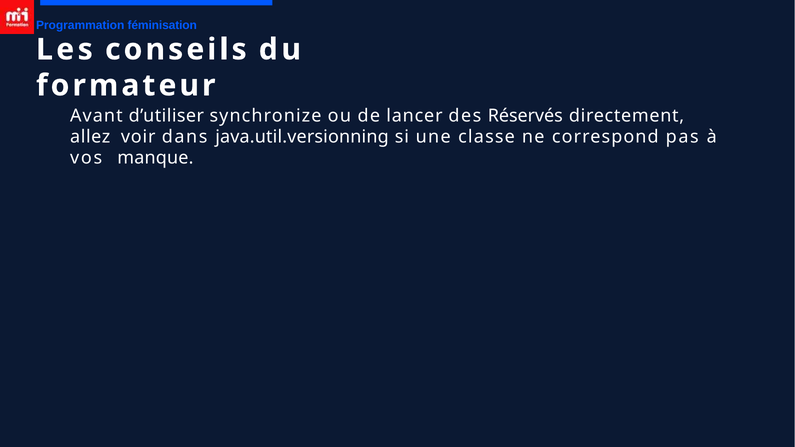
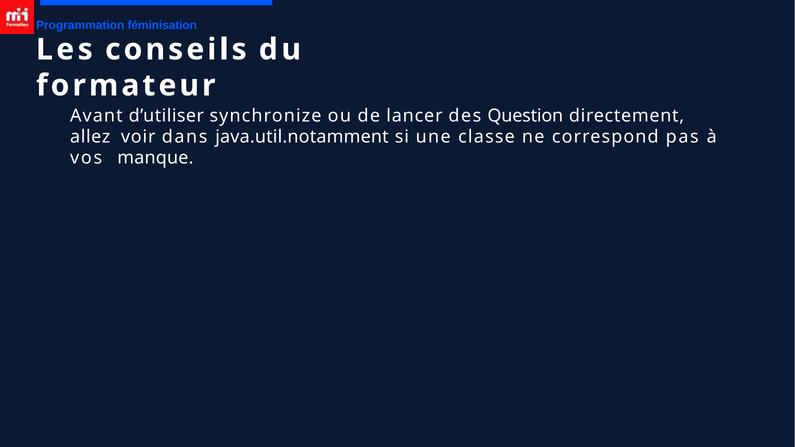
Réservés: Réservés -> Question (525, 116)
java.util.versionning: java.util.versionning -> java.util.notamment (302, 137)
